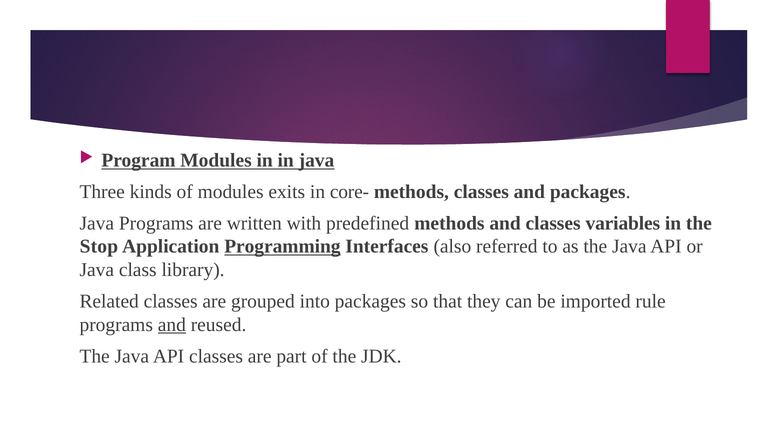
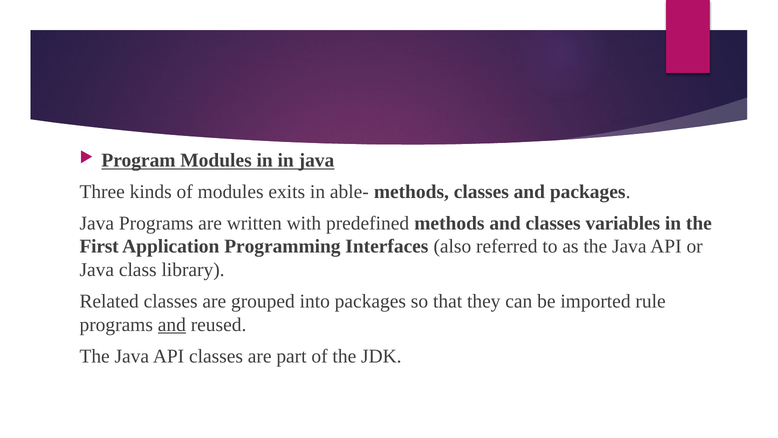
core-: core- -> able- (349, 192)
Stop: Stop -> First (99, 246)
Programming underline: present -> none (282, 246)
